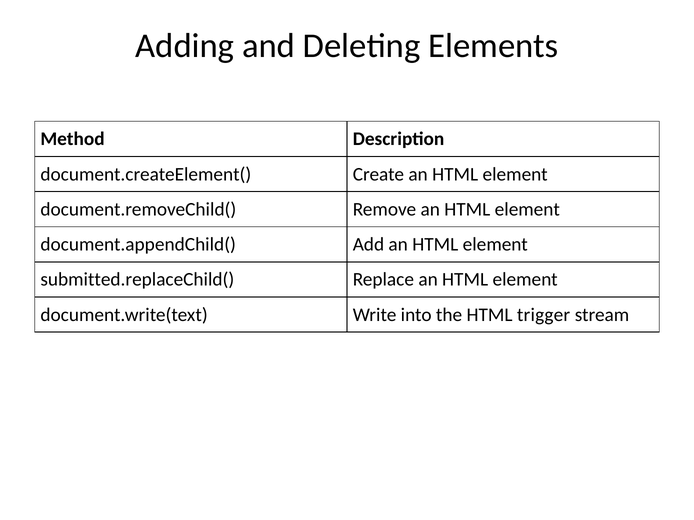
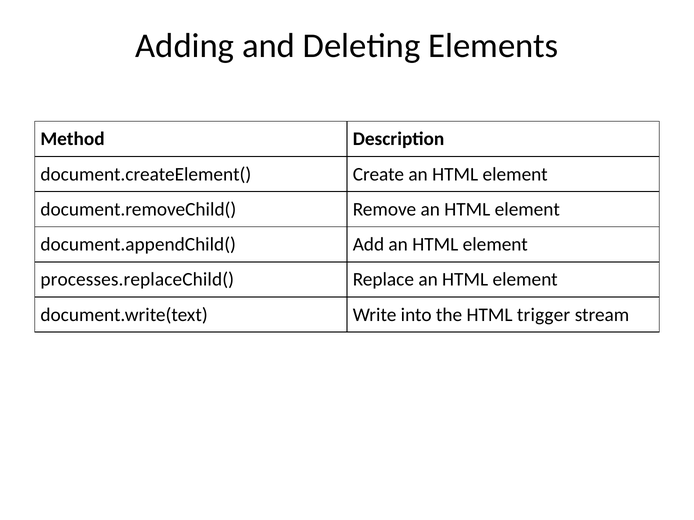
submitted.replaceChild(: submitted.replaceChild( -> processes.replaceChild( (137, 280)
